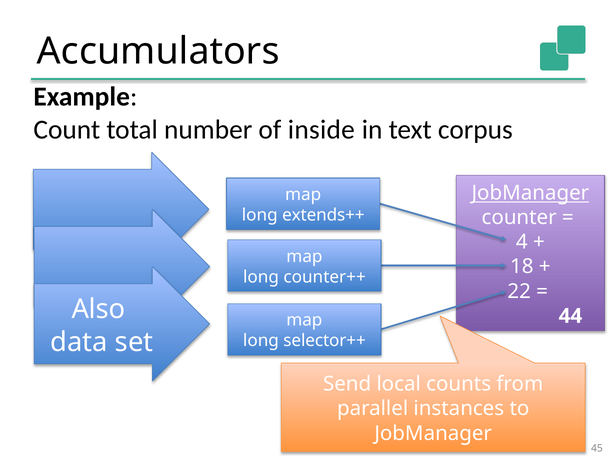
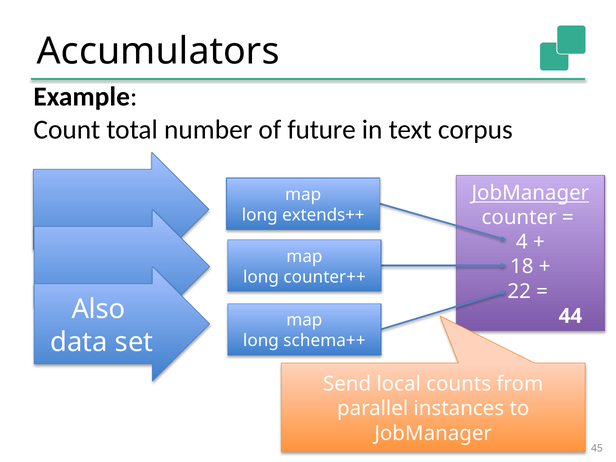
inside: inside -> future (322, 130)
selector++: selector++ -> schema++ (324, 341)
